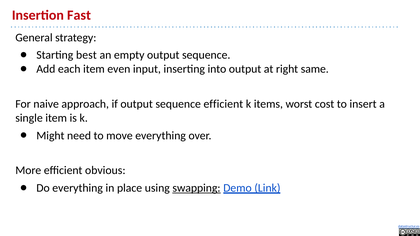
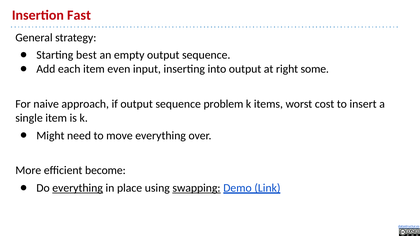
same: same -> some (315, 69)
sequence efficient: efficient -> problem (223, 104)
obvious: obvious -> become (105, 171)
everything underline: none -> present (78, 188)
